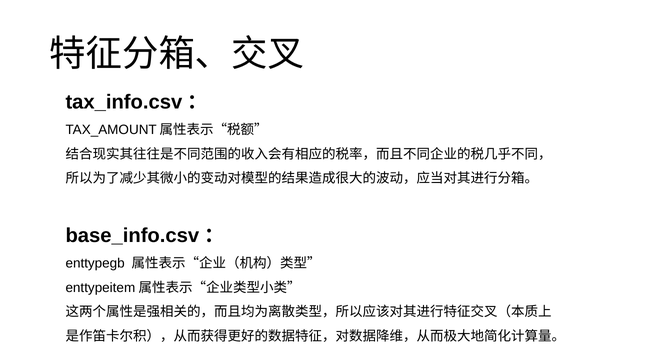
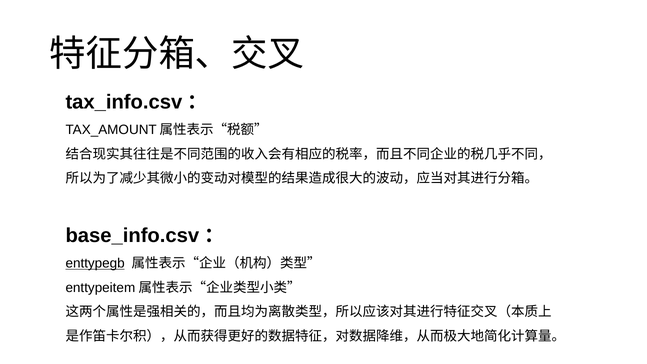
enttypegb underline: none -> present (95, 263)
